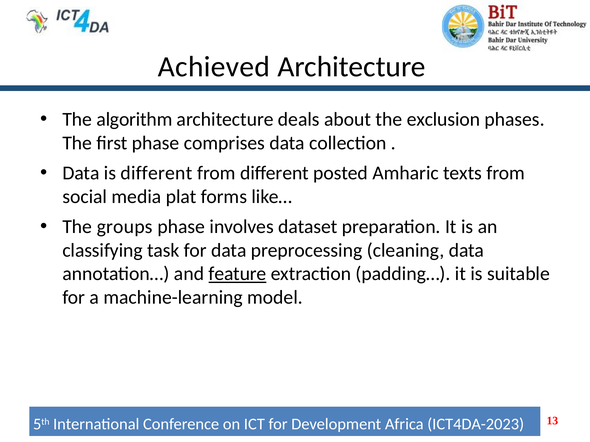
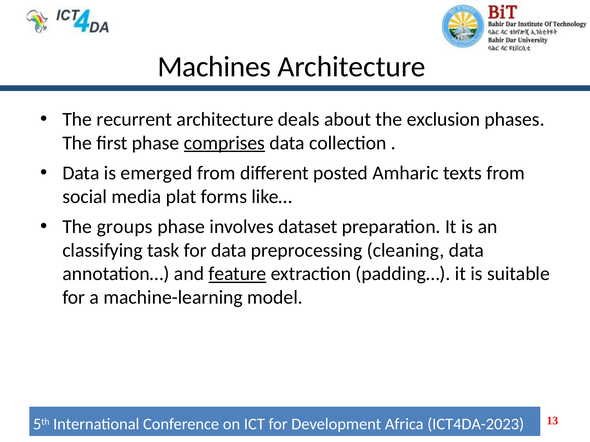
Achieved: Achieved -> Machines (214, 67)
algorithm: algorithm -> recurrent (134, 119)
comprises underline: none -> present (224, 143)
is different: different -> emerged (156, 173)
